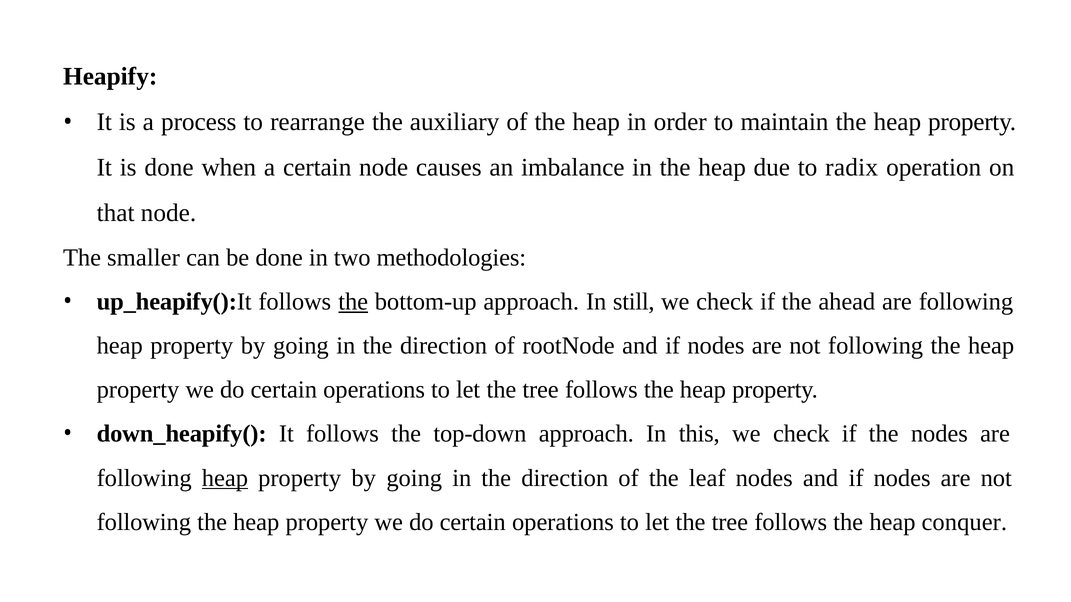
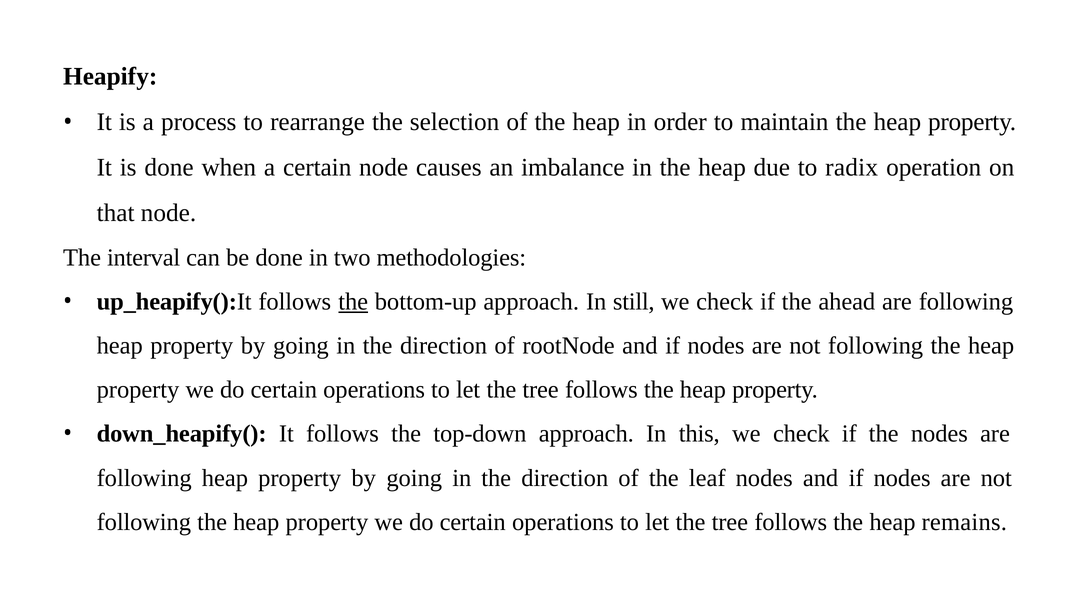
auxiliary: auxiliary -> selection (455, 122)
smaller: smaller -> interval (144, 258)
heap underline: present -> none (225, 478)
conquer: conquer -> remains (964, 522)
